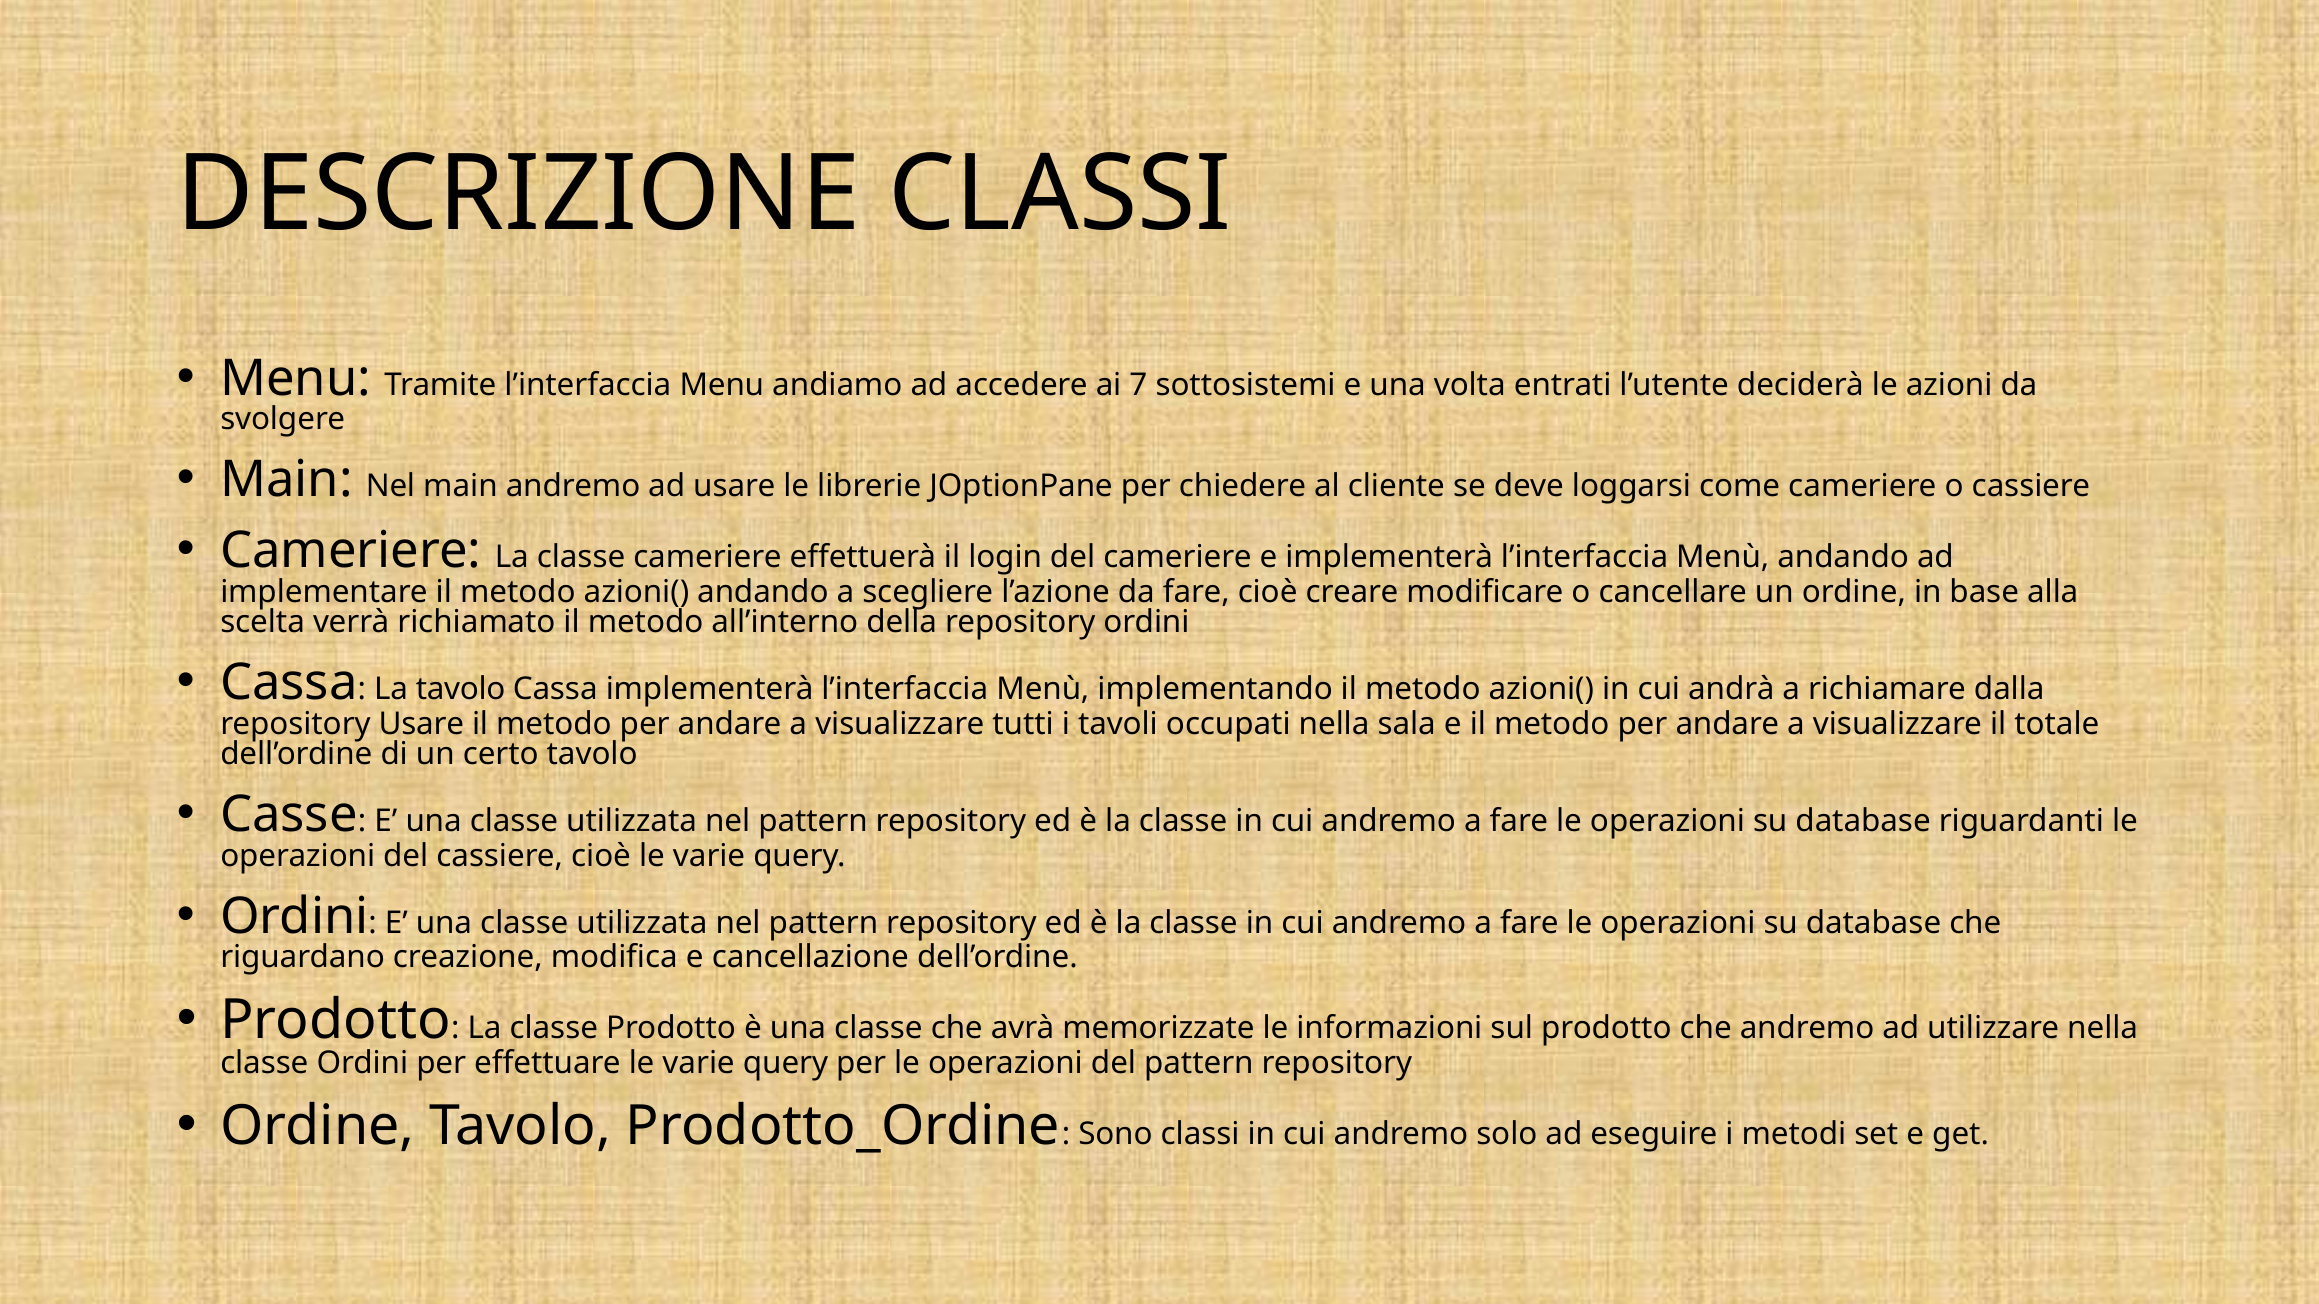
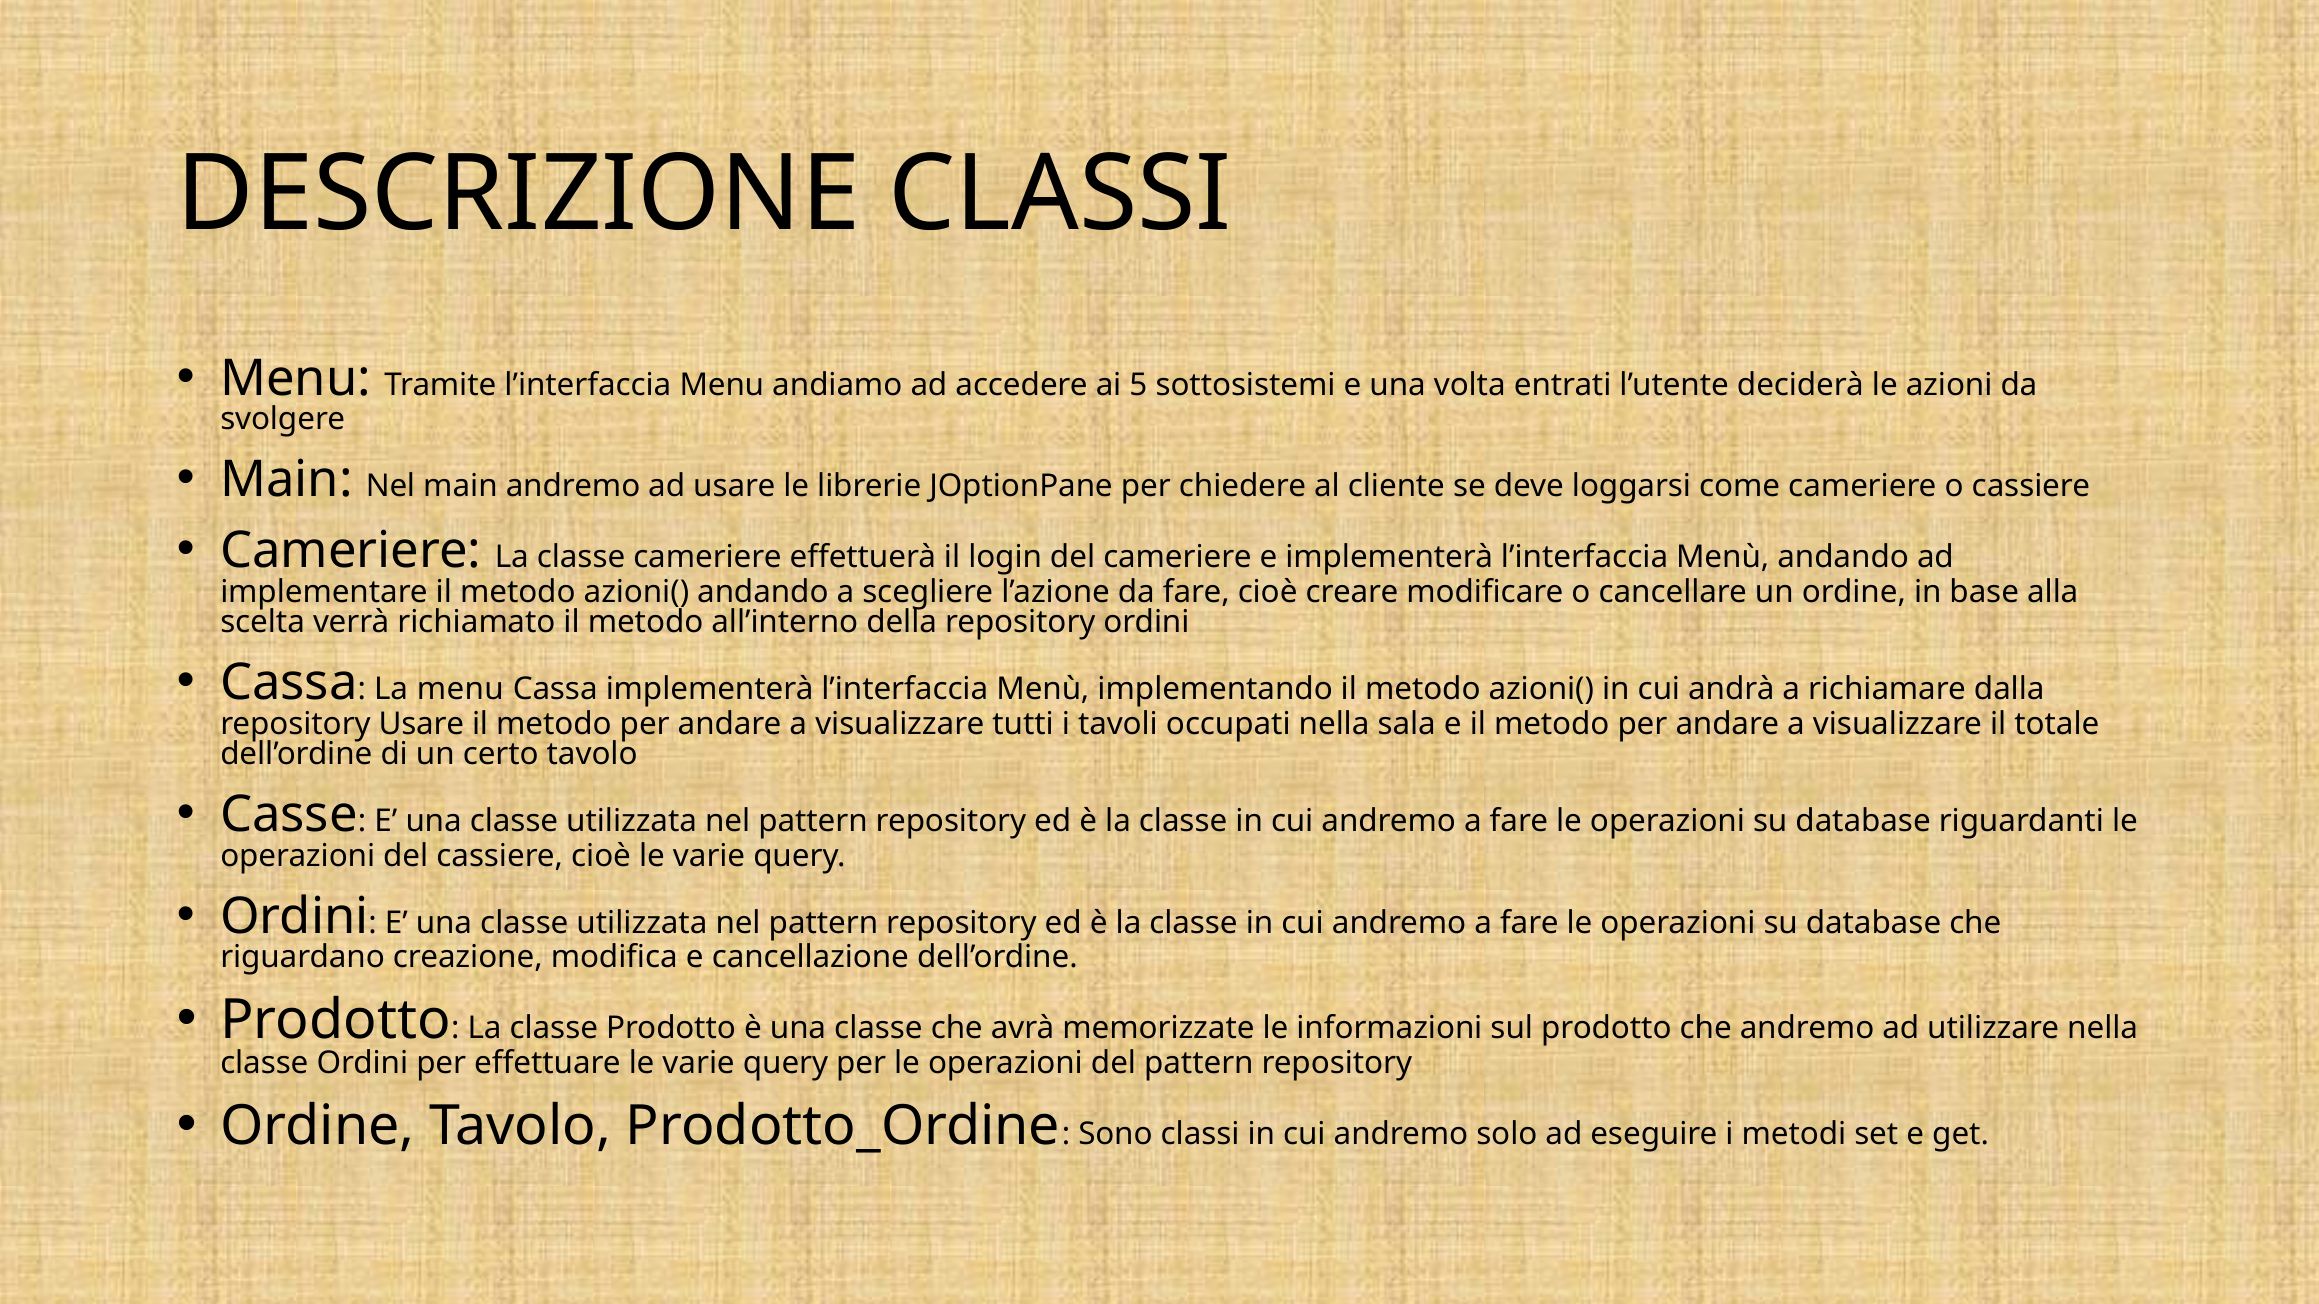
7: 7 -> 5 (1138, 385)
La tavolo: tavolo -> menu (460, 690)
